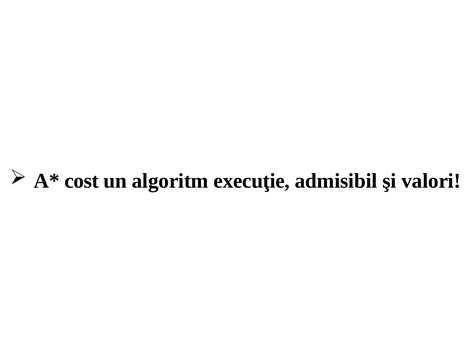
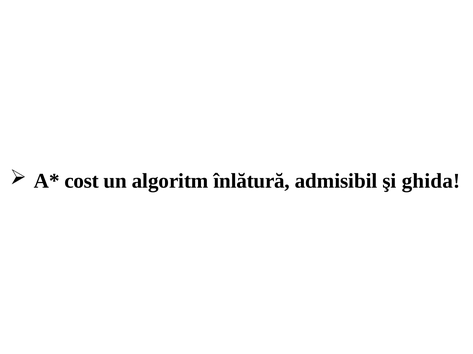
execuţie: execuţie -> înlătură (252, 181)
valori: valori -> ghida (431, 181)
